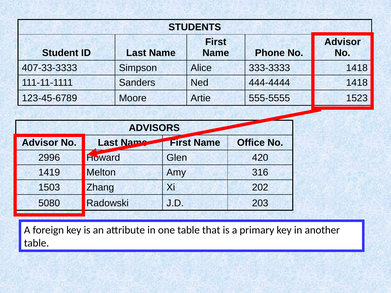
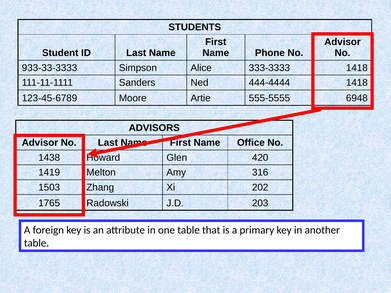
407-33-3333: 407-33-3333 -> 933-33-3333 (50, 68)
1523: 1523 -> 6948 (357, 98)
2996: 2996 -> 1438 (49, 158)
5080: 5080 -> 1765 (49, 203)
